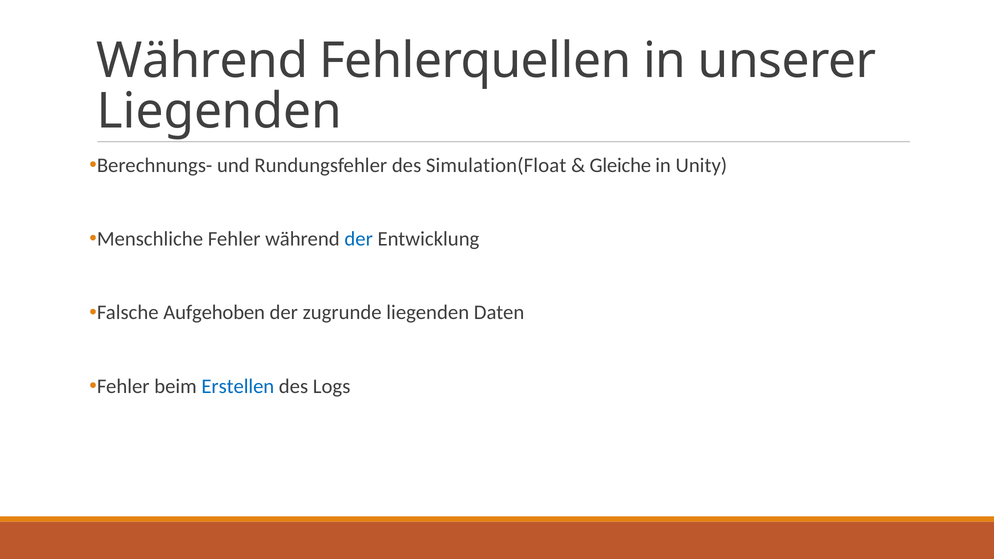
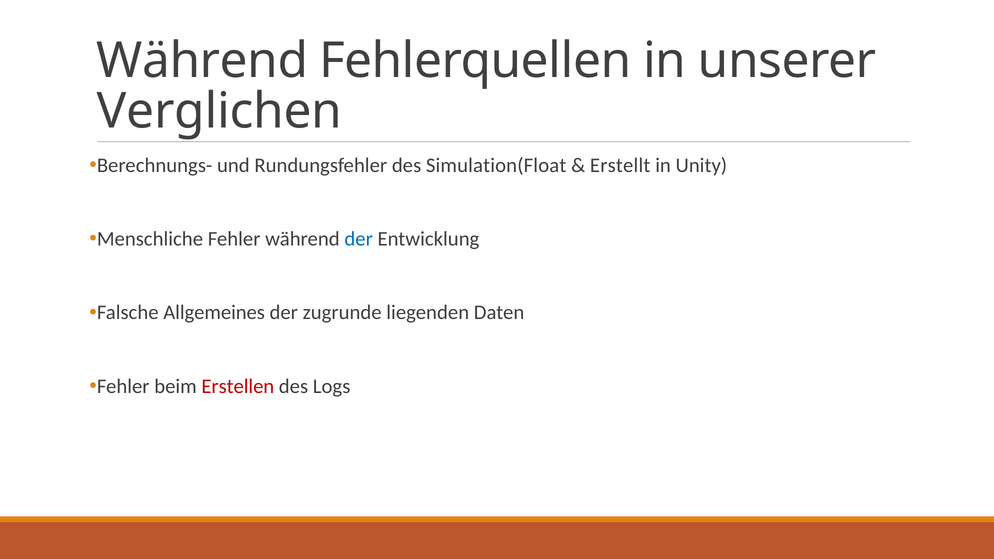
Liegenden: Liegenden -> Verglichen (219, 111)
Gleiche: Gleiche -> Erstellt (620, 165)
Aufgehoben: Aufgehoben -> Allgemeines (214, 313)
Erstellen colour: blue -> red (238, 386)
